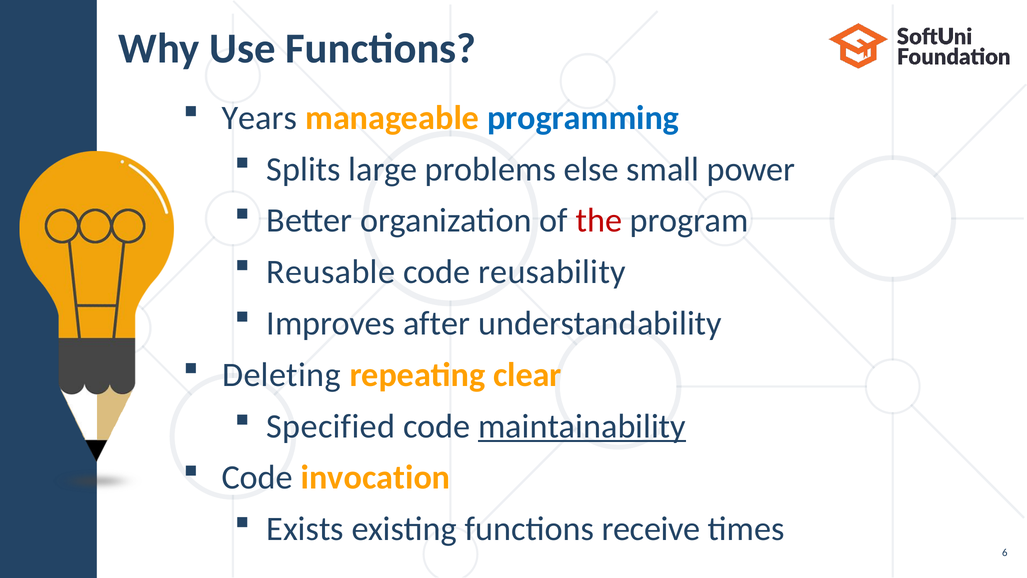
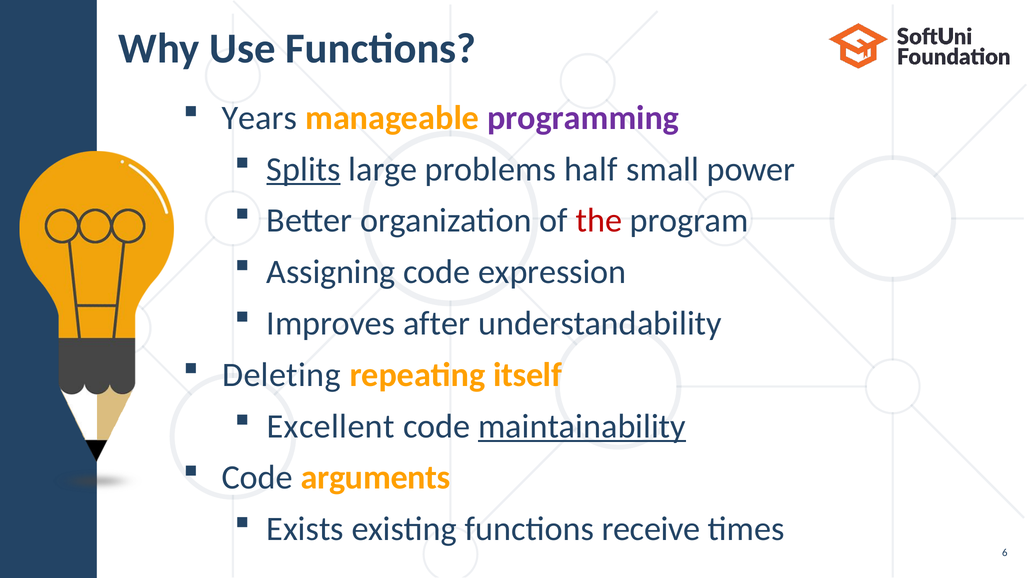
programming colour: blue -> purple (583, 118)
Splits underline: none -> present (304, 169)
else: else -> half (591, 169)
Reusable: Reusable -> Assigning (331, 272)
reusability: reusability -> expression (552, 272)
clear: clear -> itself (528, 375)
Specified: Specified -> Excellent (331, 426)
invocation: invocation -> arguments (376, 478)
